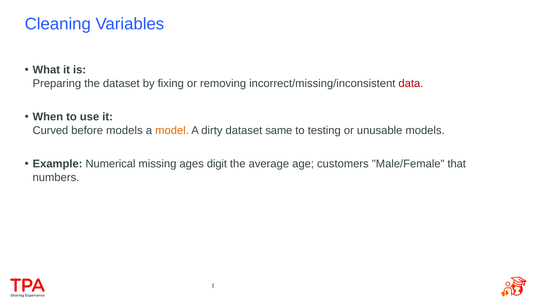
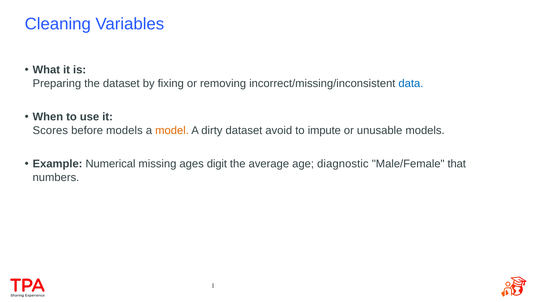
data colour: red -> blue (411, 83)
Curved: Curved -> Scores (50, 130)
same: same -> avoid (279, 130)
testing: testing -> impute (324, 130)
customers: customers -> diagnostic (343, 164)
